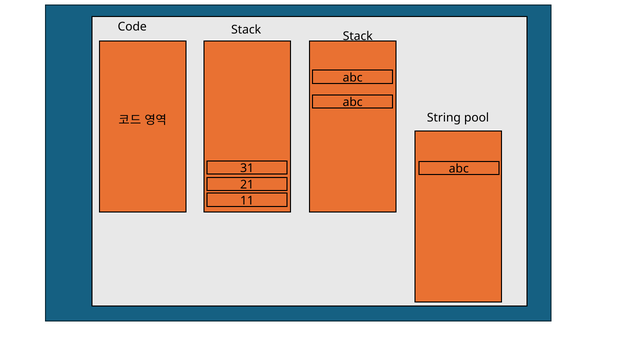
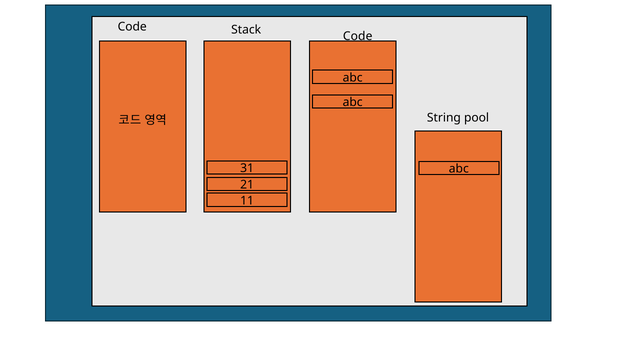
Stack: Stack -> Code (358, 36)
